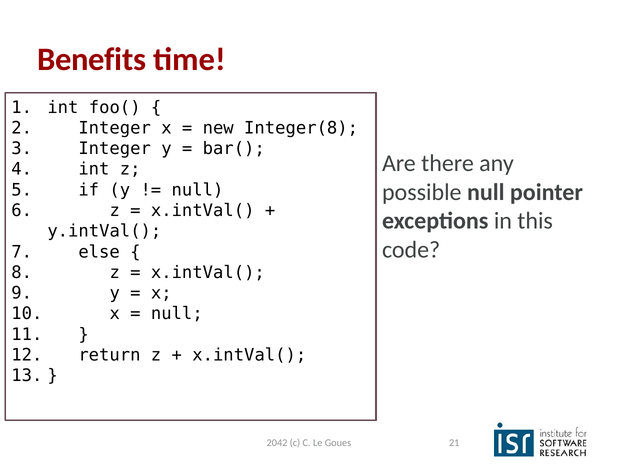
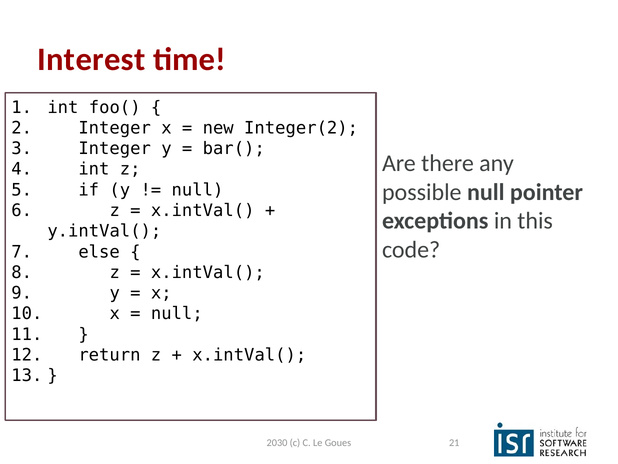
Benefits: Benefits -> Interest (91, 59)
Integer(8: Integer(8 -> Integer(2 (301, 128)
2042: 2042 -> 2030 (277, 443)
